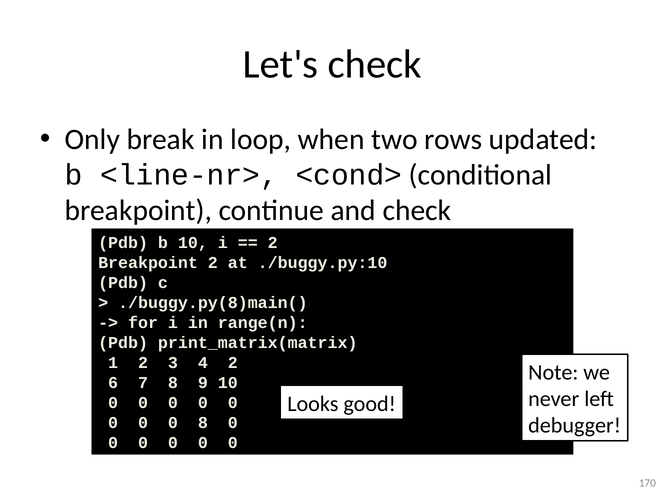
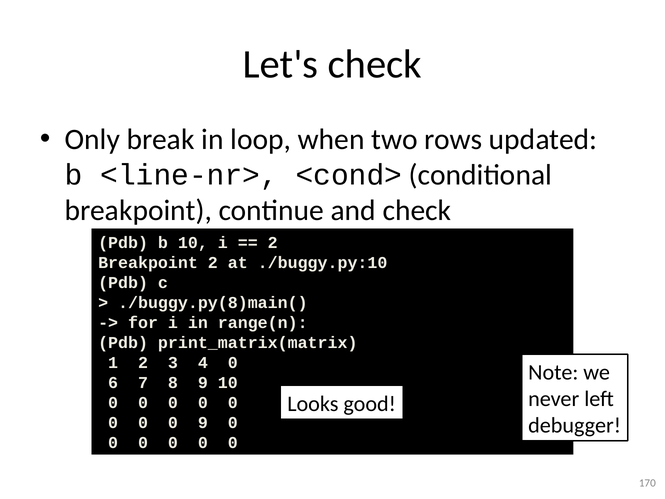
4 2: 2 -> 0 (233, 363)
0 8: 8 -> 9 (203, 422)
